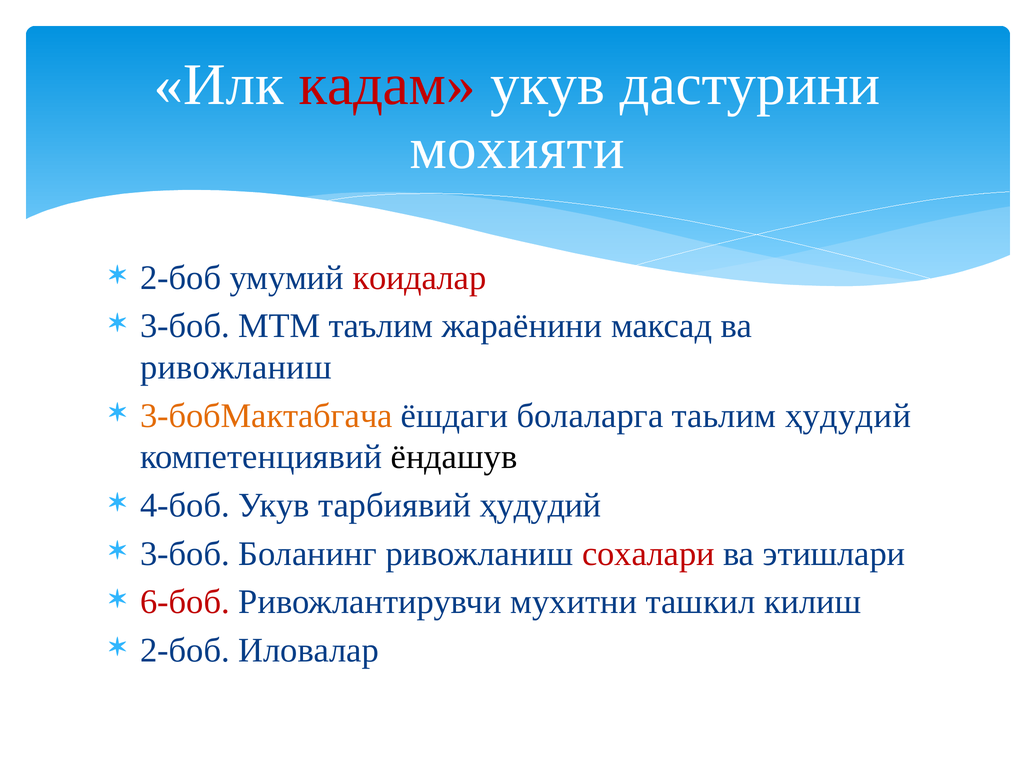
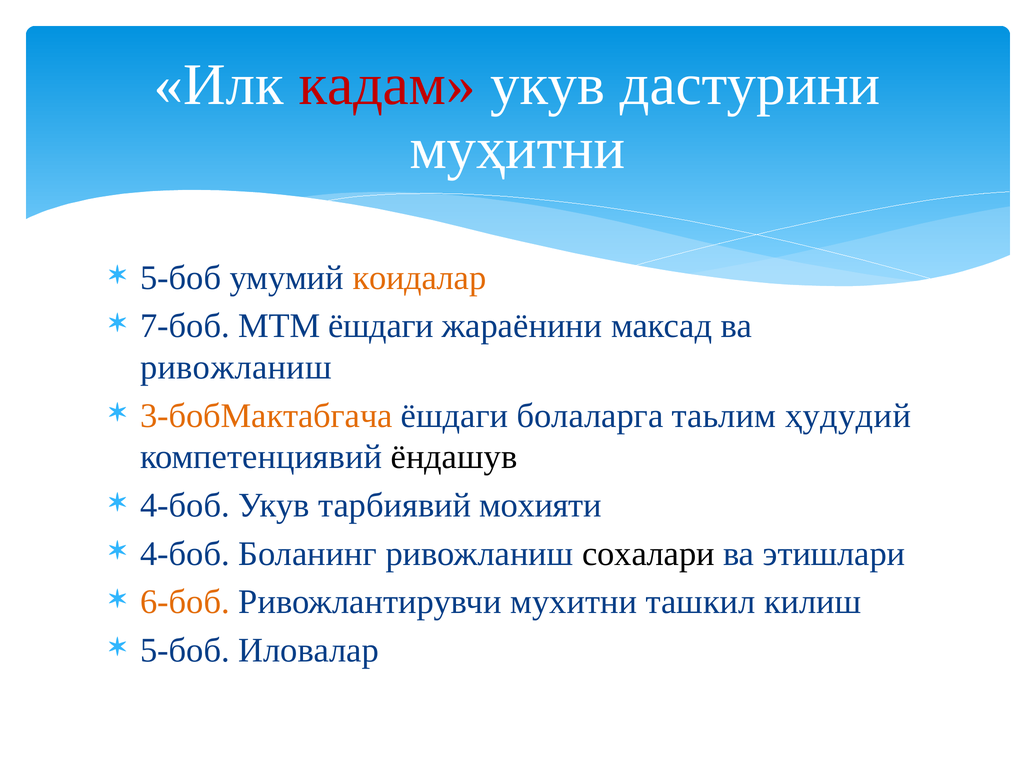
мохияти: мохияти -> муҳитни (517, 149)
2-боб: 2-боб -> 5-боб (181, 278)
коидалар colour: red -> orange (419, 278)
3-боб: 3-боб -> 7-боб (185, 326)
МТМ таълим: таълим -> ёшдаги (381, 326)
тарбиявий ҳудудий: ҳудудий -> мохияти (541, 506)
3-боб: 3-боб -> 4-боб (185, 554)
сохалари colour: red -> black (648, 554)
6-боб colour: red -> orange (185, 602)
2-боб: 2-боб -> 5-боб (185, 650)
